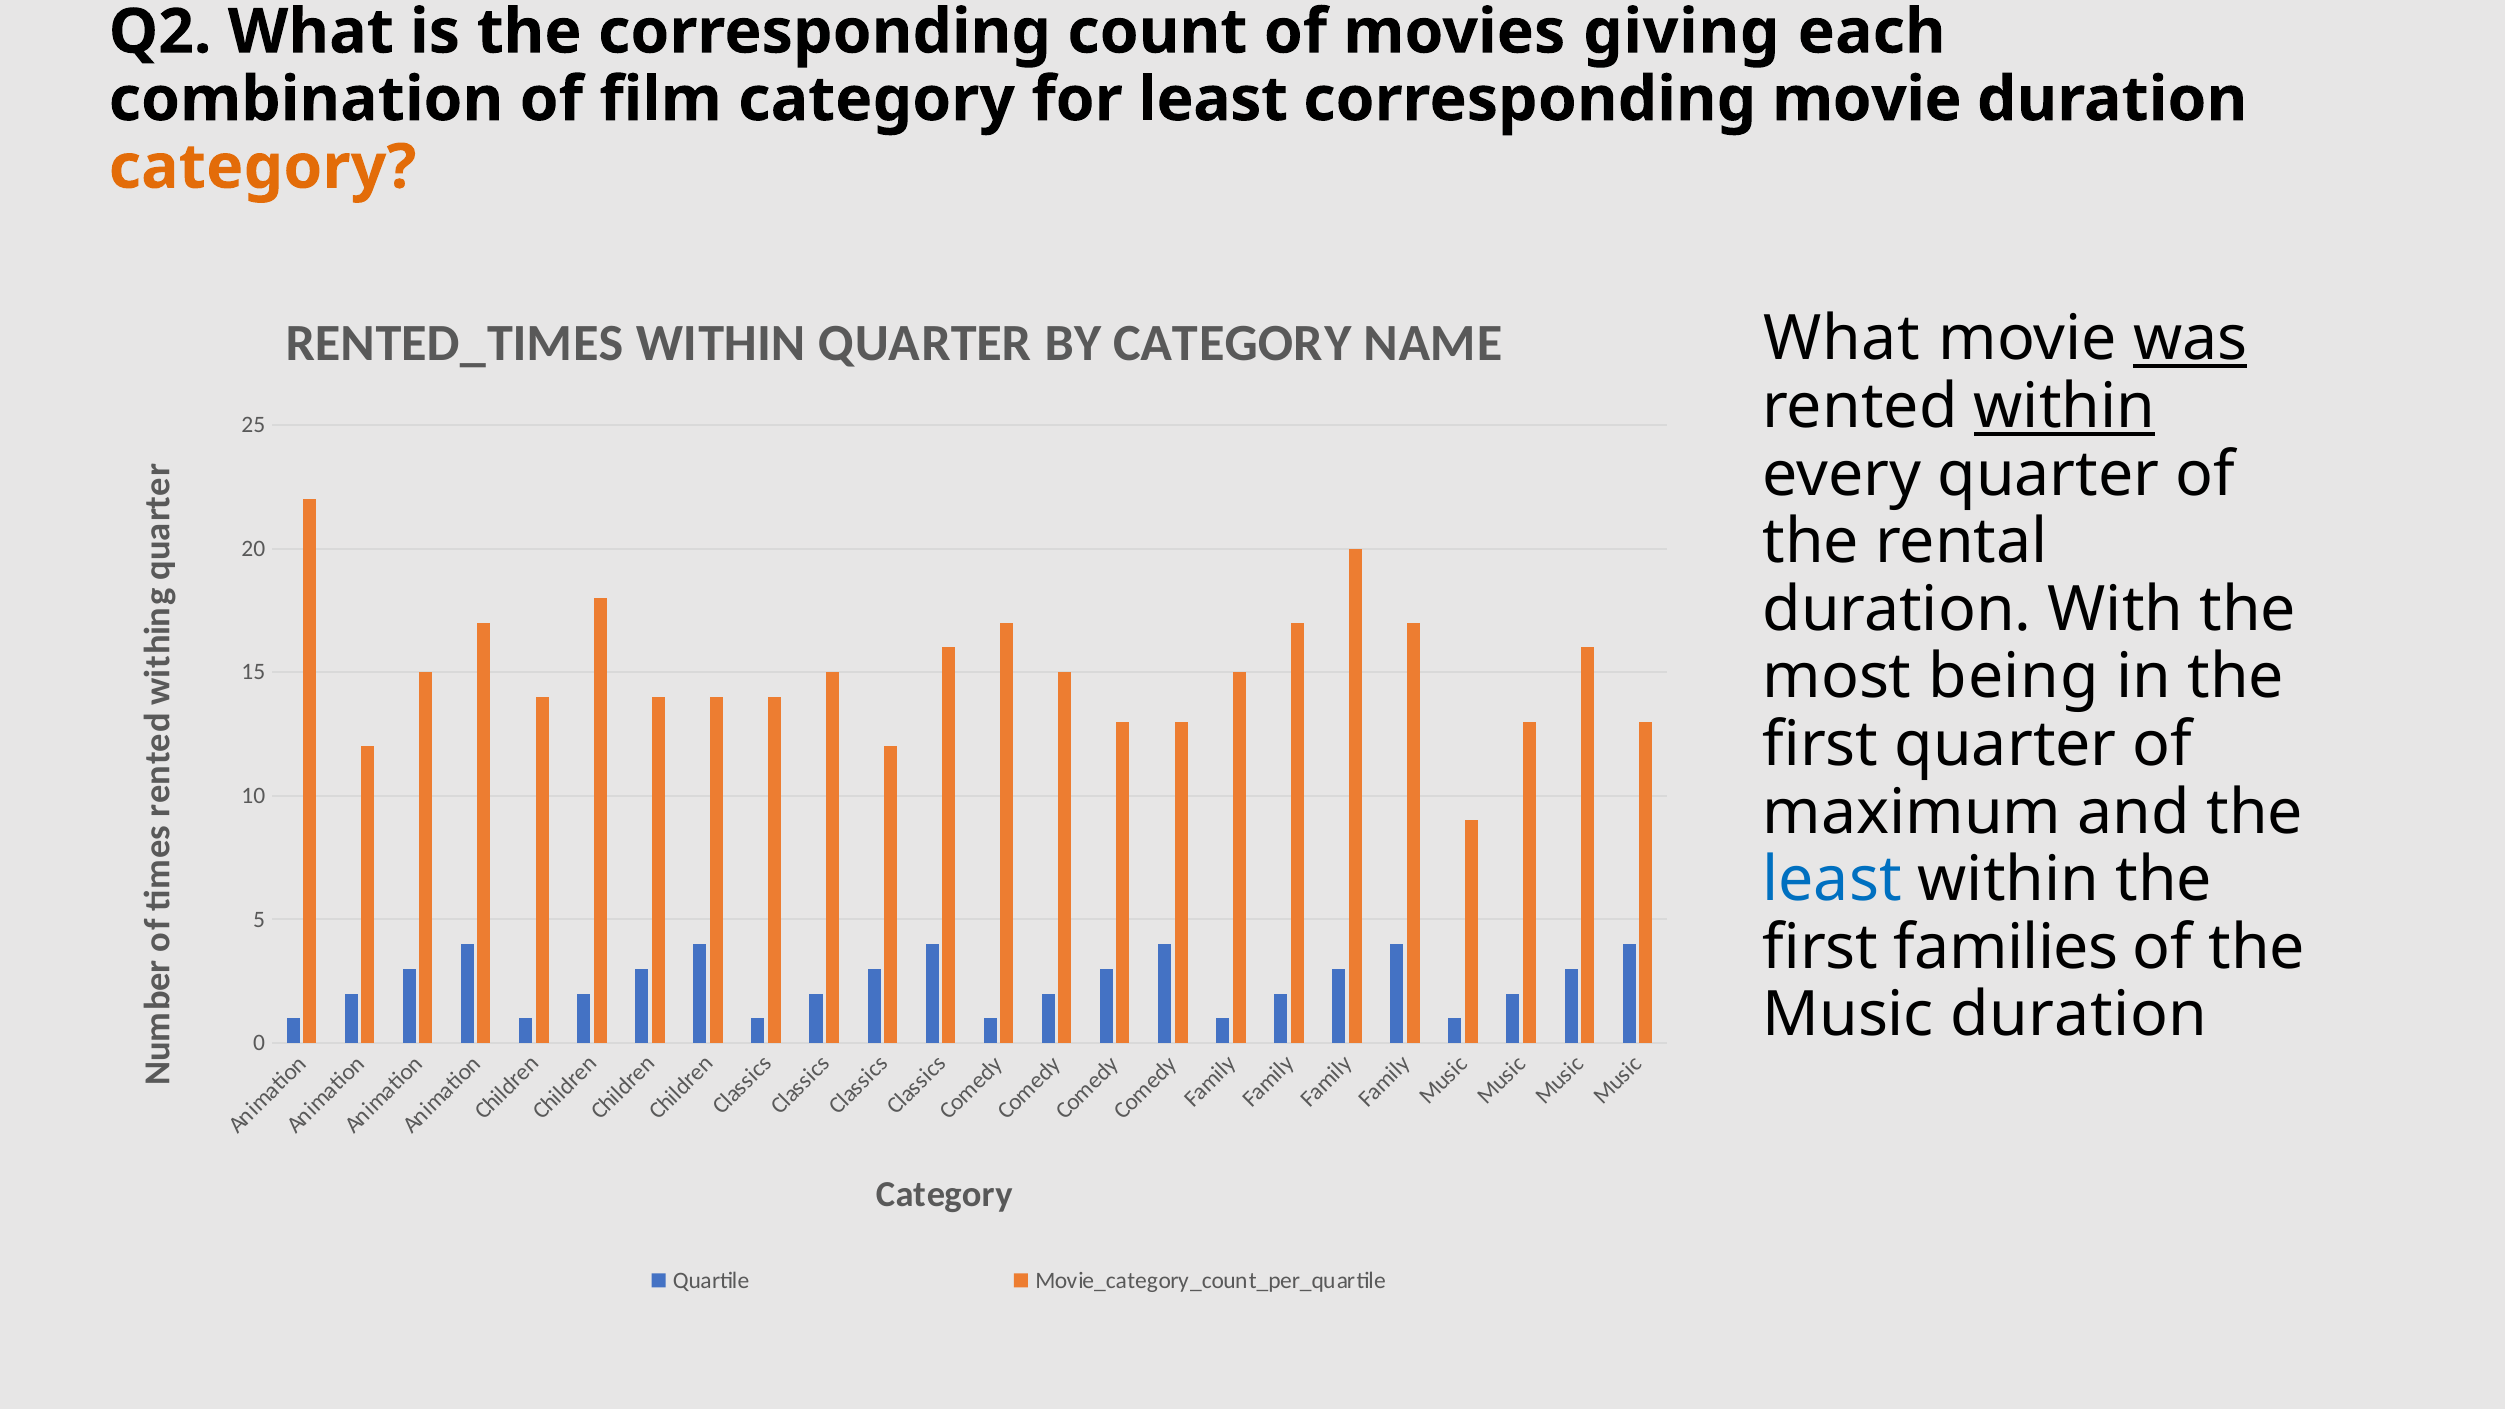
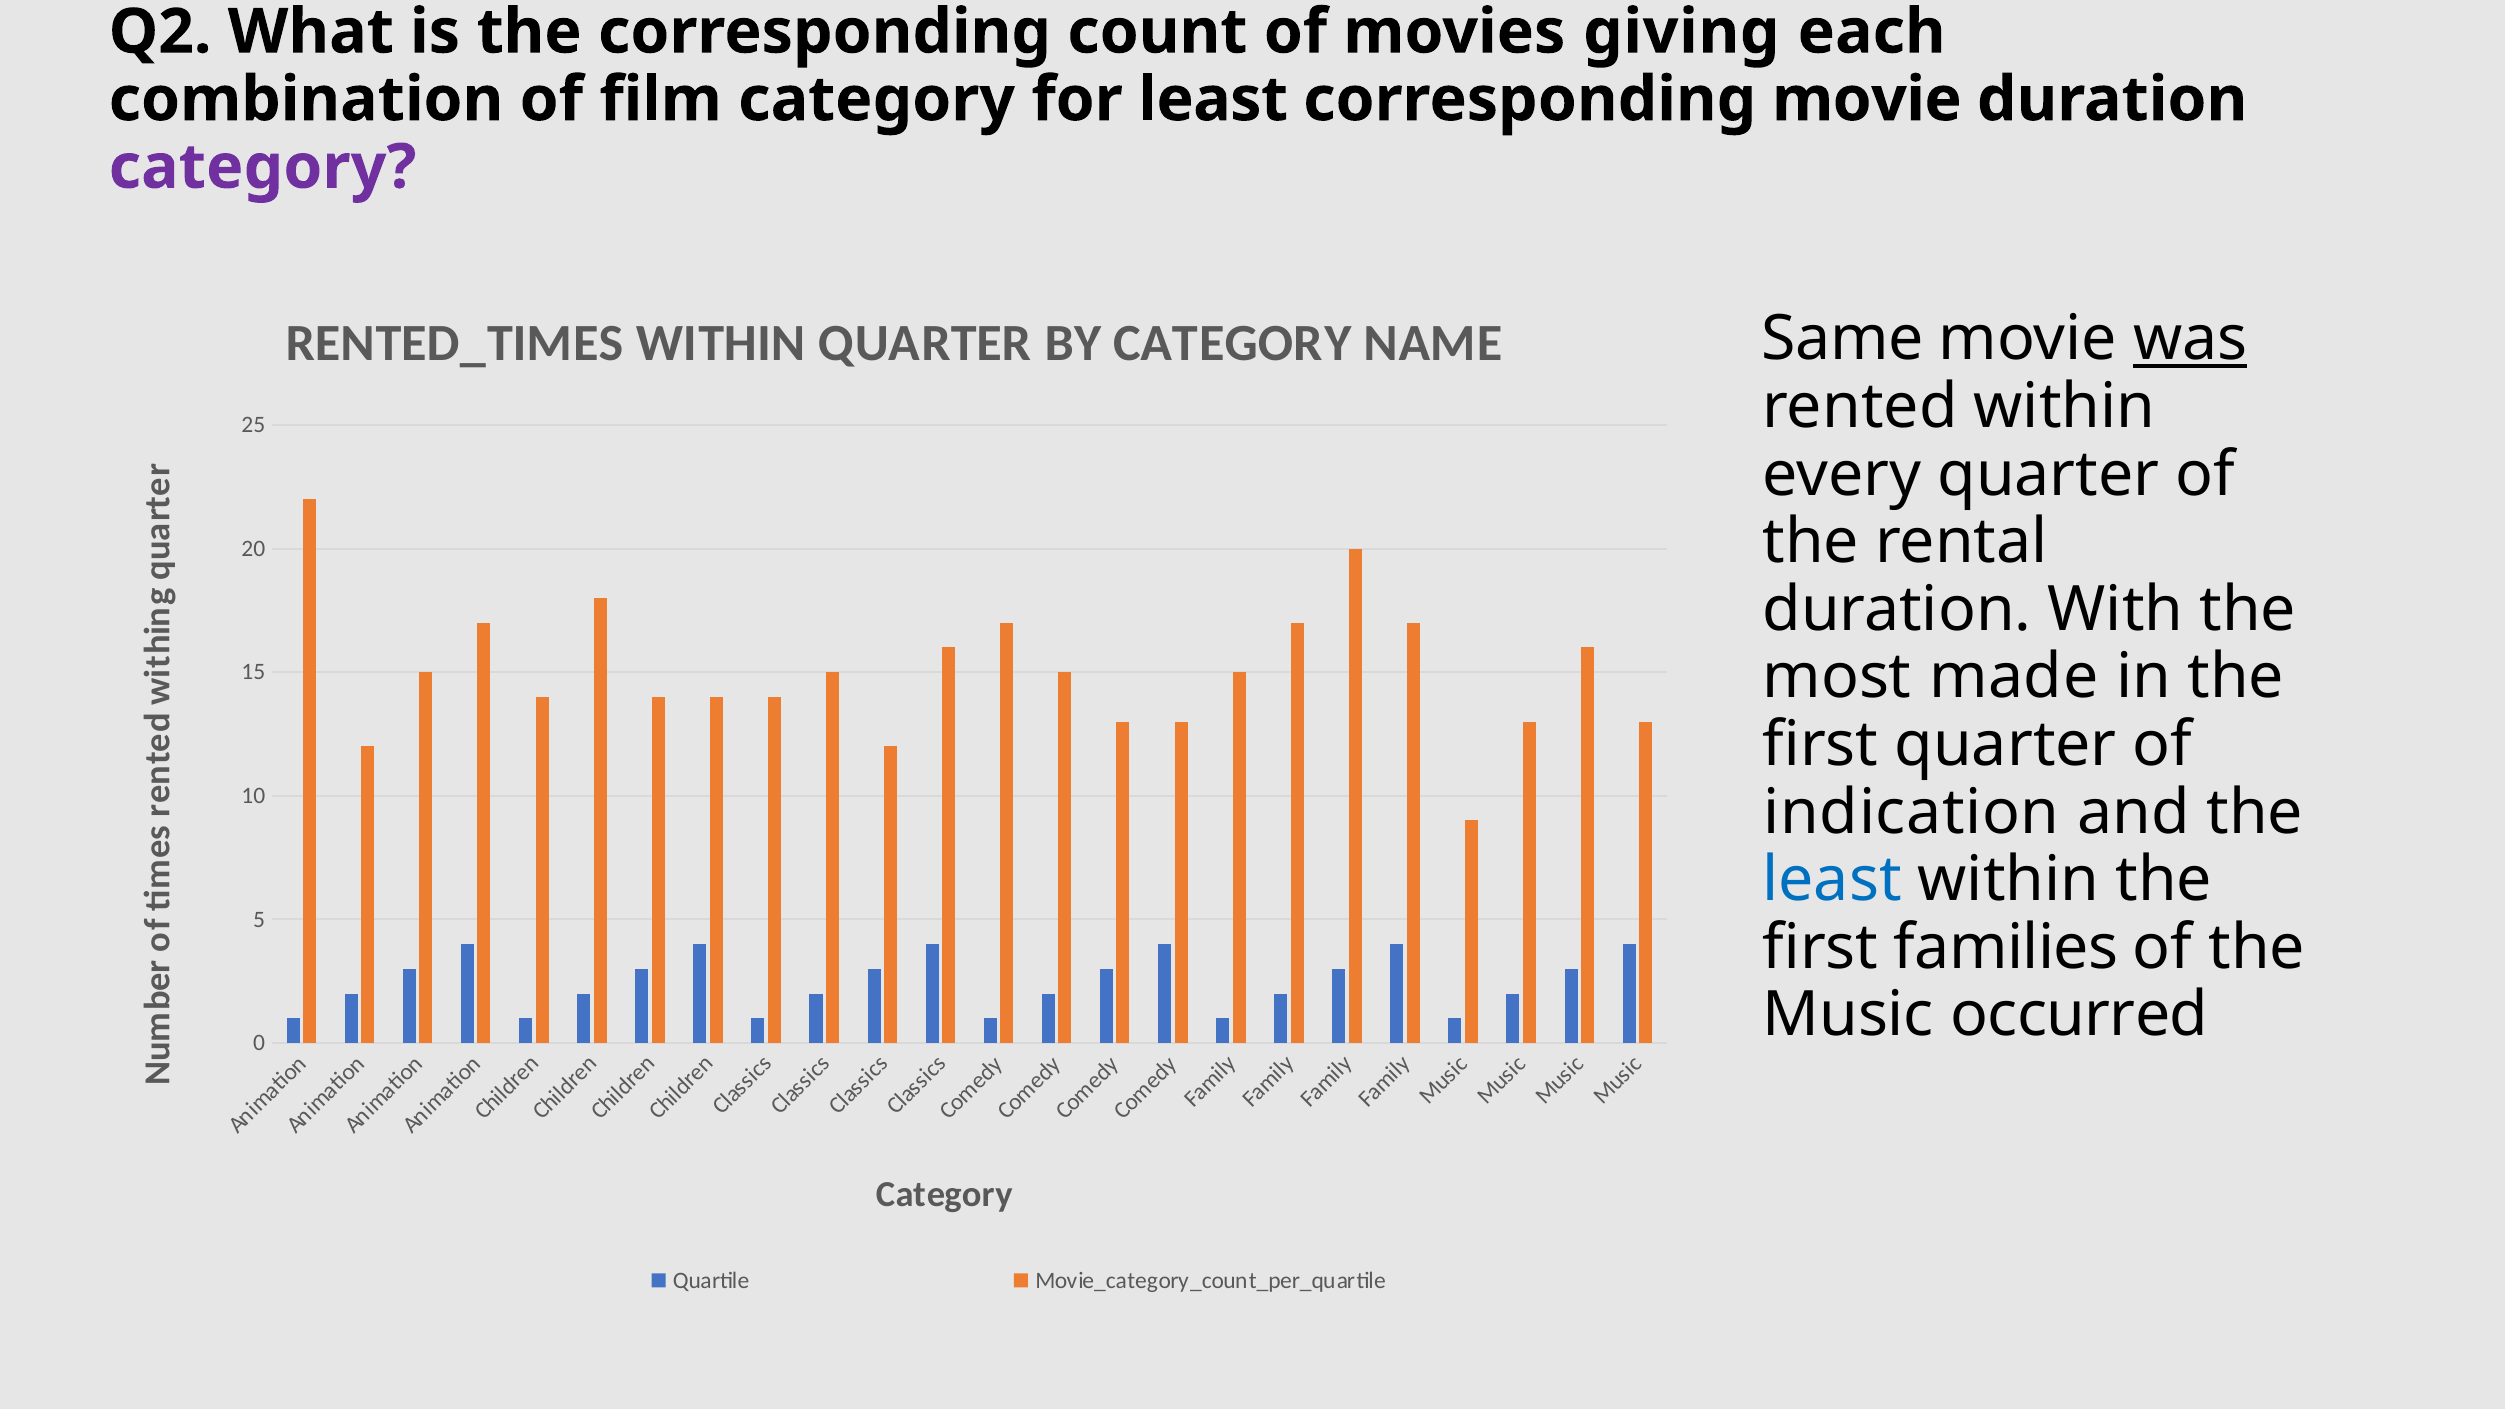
category colour: orange -> purple (263, 167)
What: What -> Same (1843, 339)
within underline: present -> none (2064, 407)
being: being -> made (2014, 677)
maximum: maximum -> indication (1912, 812)
Music duration: duration -> occurred (2079, 1015)
